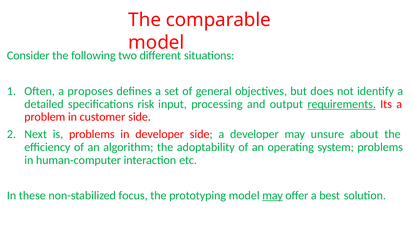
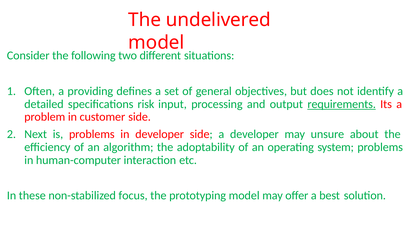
comparable: comparable -> undelivered (218, 20)
proposes: proposes -> providing (90, 91)
may underline: present -> none (273, 196)
